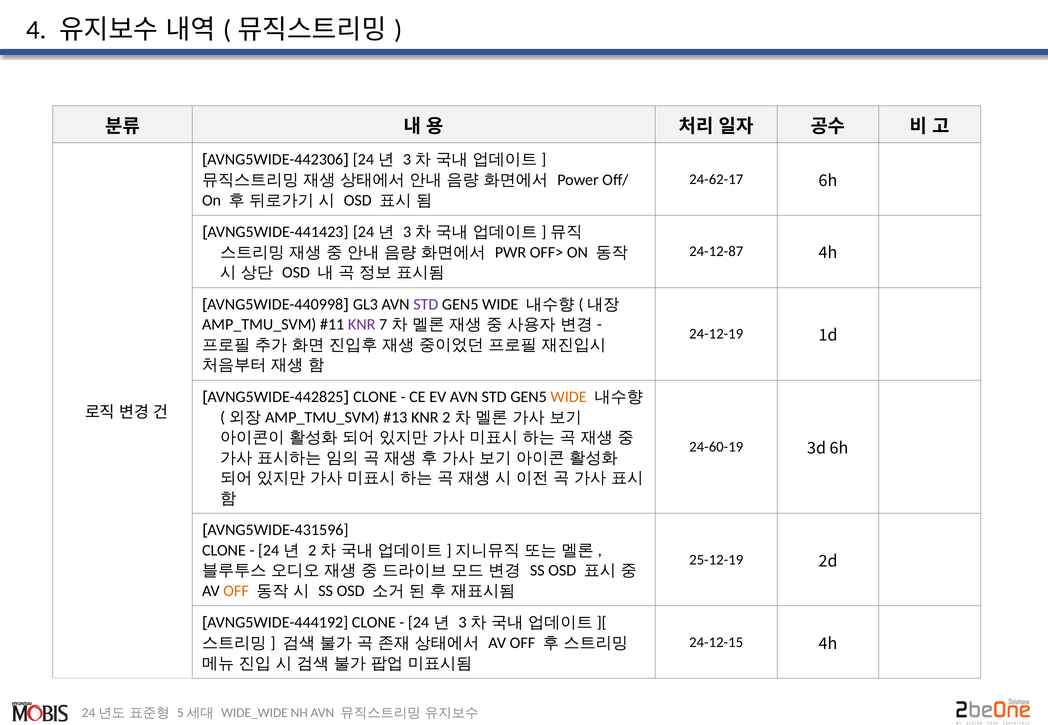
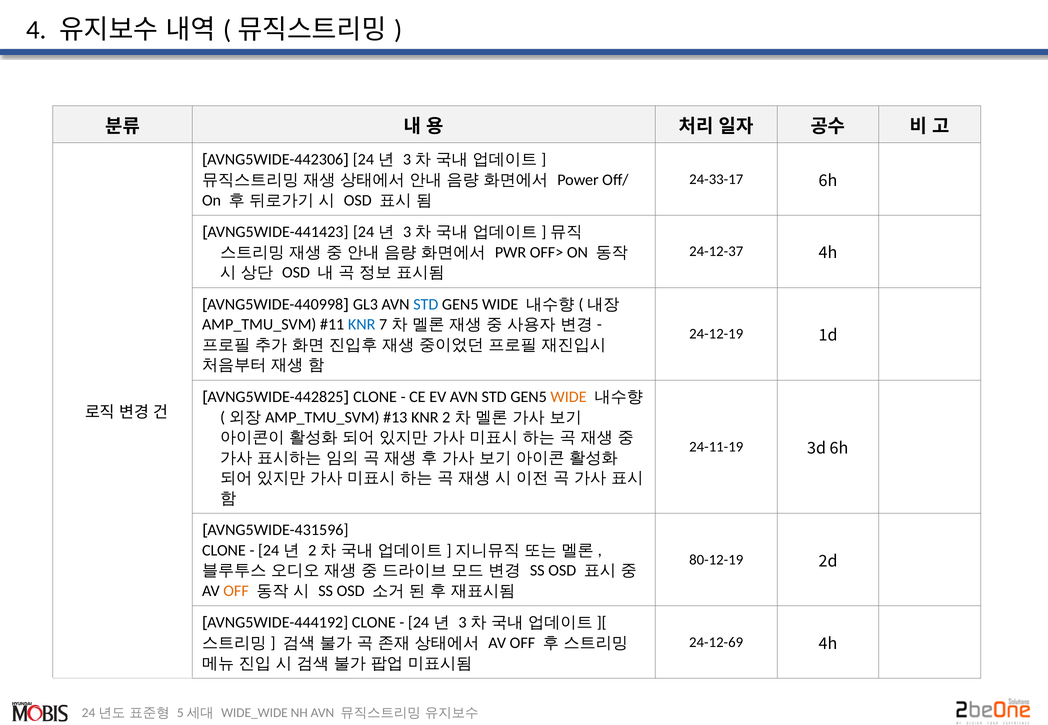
24-62-17: 24-62-17 -> 24-33-17 (716, 179)
24-12-87: 24-12-87 -> 24-12-37 (716, 252)
STD colour: purple -> blue (426, 305)
KNR colour: purple -> blue (362, 325)
24-60-19: 24-60-19 -> 24-11-19 (716, 447)
25-12-19: 25-12-19 -> 80-12-19 (716, 560)
24-12-15: 24-12-15 -> 24-12-69 (716, 643)
